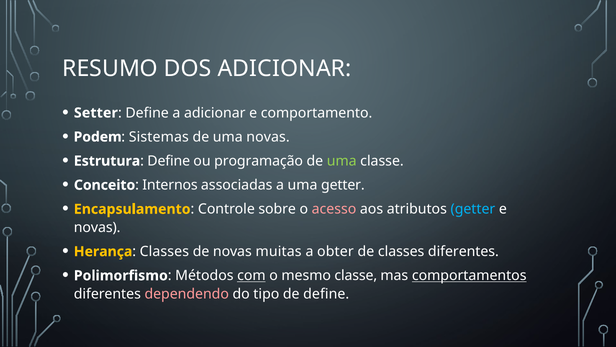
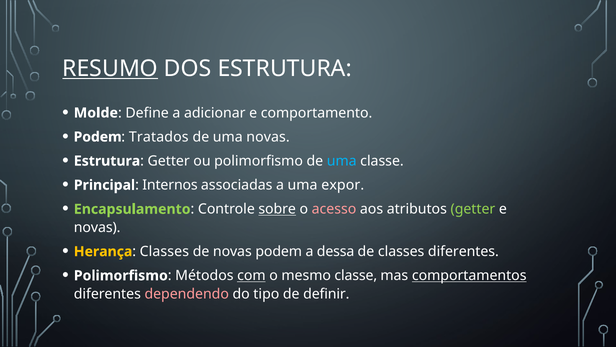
RESUMO underline: none -> present (110, 68)
DOS ADICIONAR: ADICIONAR -> ESTRUTURA (285, 68)
Setter: Setter -> Molde (96, 113)
Sistemas: Sistemas -> Tratados (159, 137)
Define: Define -> Getter (169, 161)
ou programação: programação -> polimorfismo (259, 161)
uma colour: light green -> light blue (342, 161)
Conceito: Conceito -> Principal (105, 185)
uma getter: getter -> expor (343, 185)
Encapsulamento colour: yellow -> light green (132, 209)
sobre underline: none -> present (277, 209)
getter colour: light blue -> light green (473, 209)
novas muitas: muitas -> podem (279, 251)
obter: obter -> dessa (336, 251)
de define: define -> definir (326, 294)
